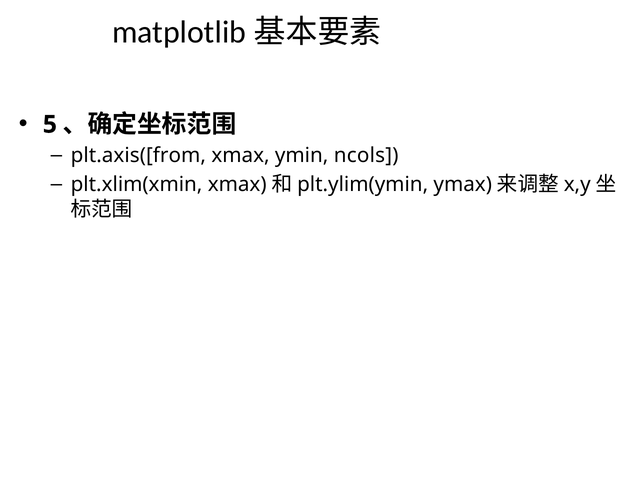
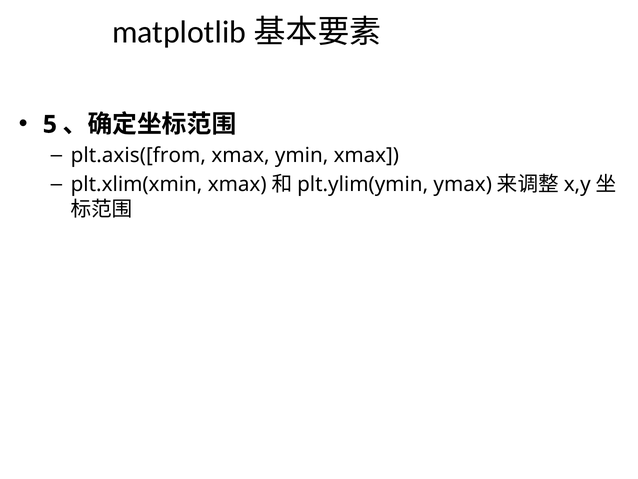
ymin ncols: ncols -> xmax (366, 155)
